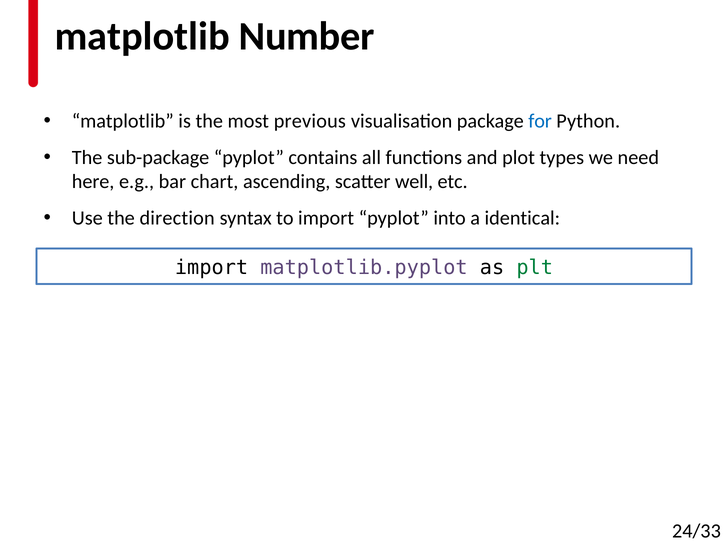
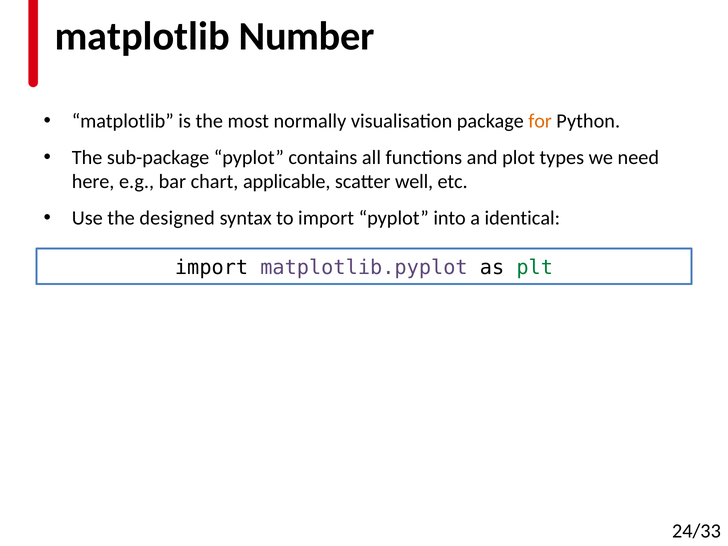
previous: previous -> normally (310, 121)
for colour: blue -> orange (540, 121)
ascending: ascending -> applicable (287, 182)
direction: direction -> designed (177, 218)
